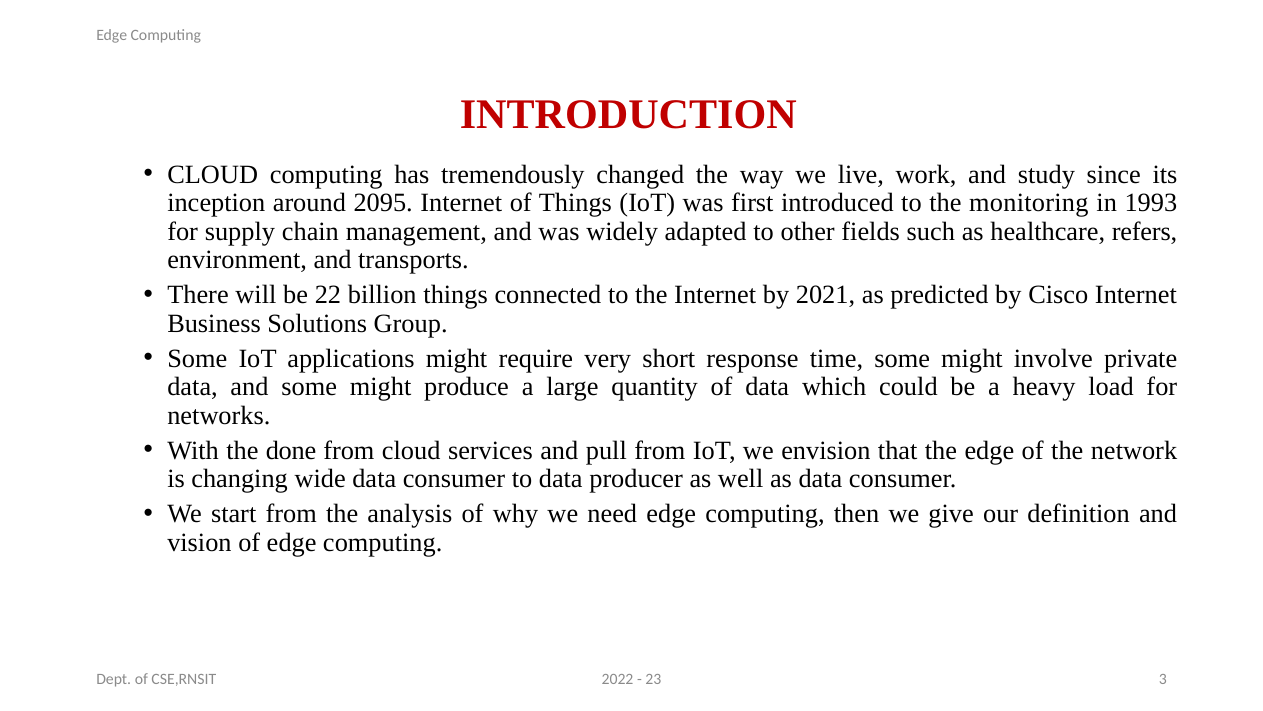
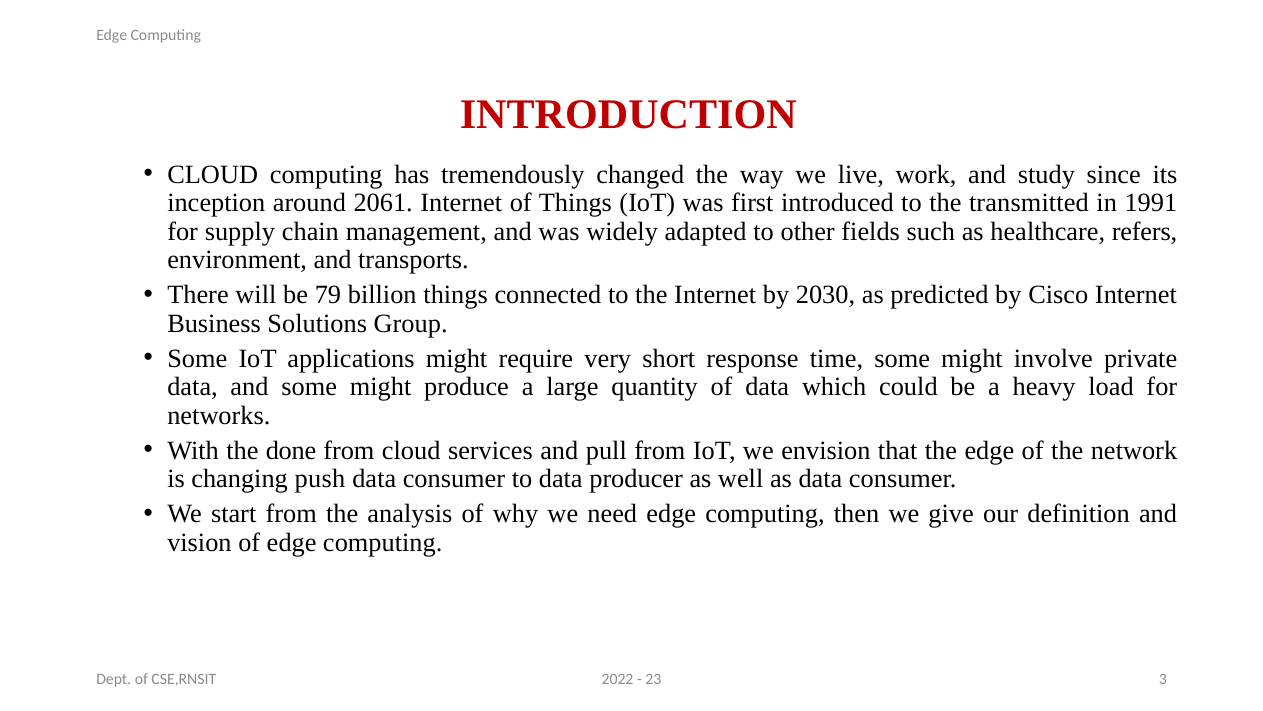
2095: 2095 -> 2061 (383, 203)
monitoring: monitoring -> transmitted (1029, 203)
1993: 1993 -> 1991 (1151, 203)
22: 22 -> 79 (328, 295)
2021: 2021 -> 2030 (826, 295)
wide: wide -> push (320, 478)
